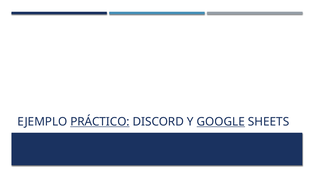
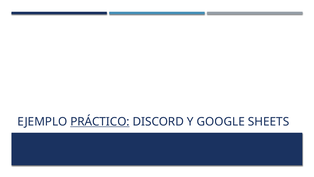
GOOGLE underline: present -> none (221, 121)
